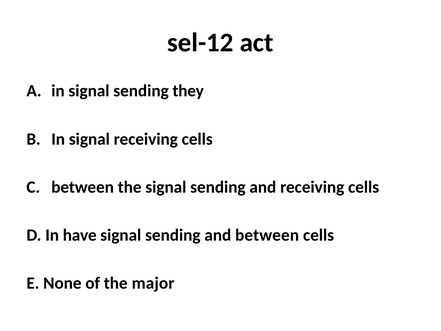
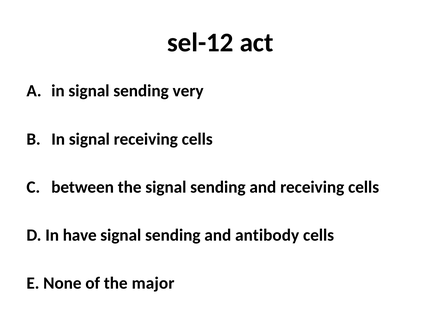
they: they -> very (188, 91)
and between: between -> antibody (267, 235)
